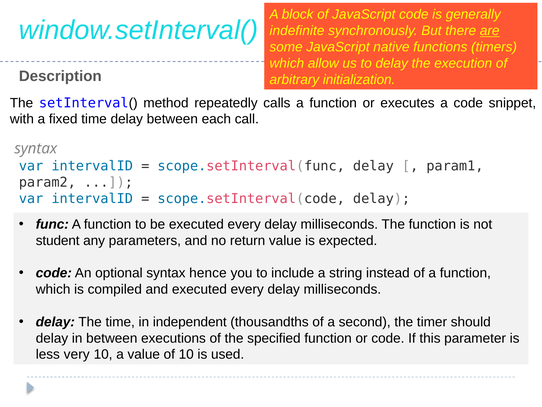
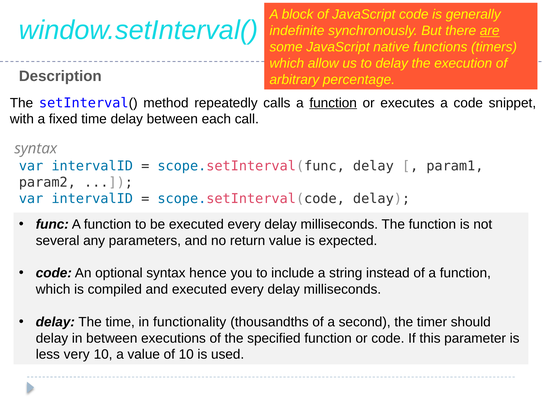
initialization: initialization -> percentage (359, 80)
function underline: none -> present (333, 103)
student: student -> several (58, 240)
independent: independent -> functionality (190, 322)
